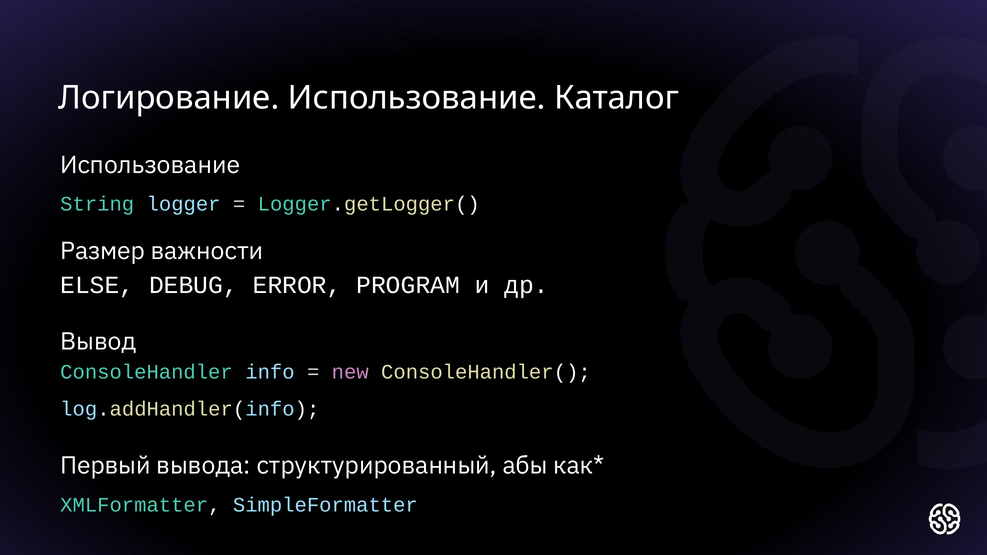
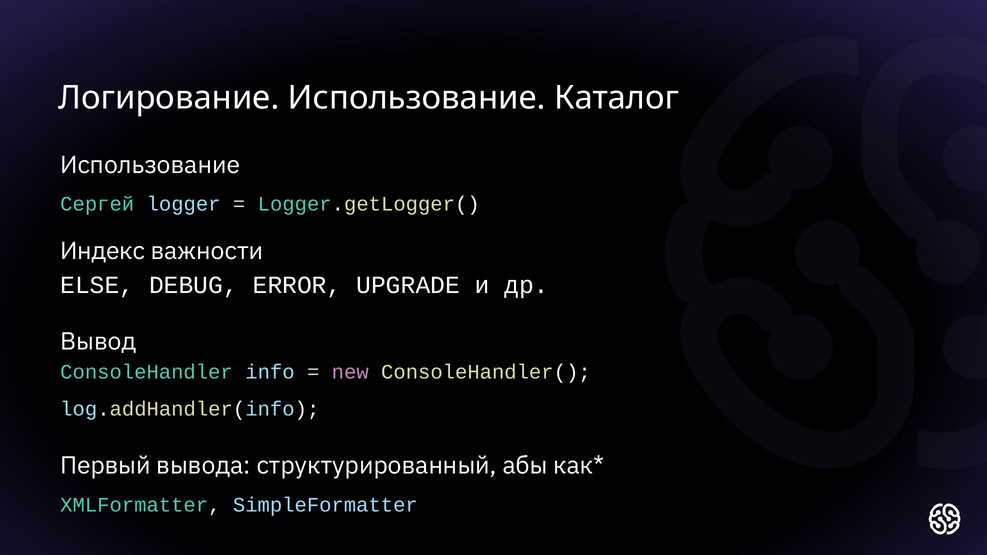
String: String -> Сергей (97, 204)
Размер: Размер -> Индекс (103, 251)
PROGRAM: PROGRAM -> UPGRADE (408, 285)
